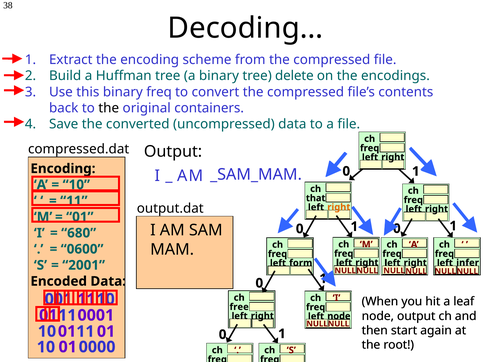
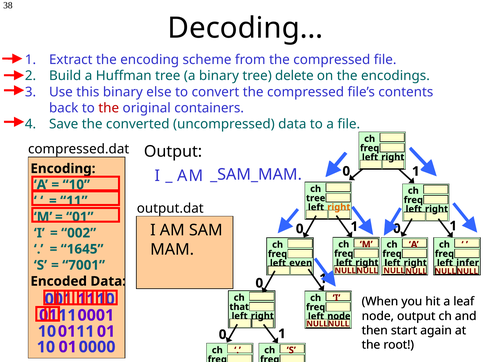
binary freq: freq -> else (159, 92)
the colour: black -> red (109, 108)
that: that -> tree (316, 198)
680: 680 -> 002 (79, 233)
0600: 0600 -> 1645 (82, 249)
form: form -> even (301, 263)
2001: 2001 -> 7001 (84, 265)
free: free -> that (239, 307)
